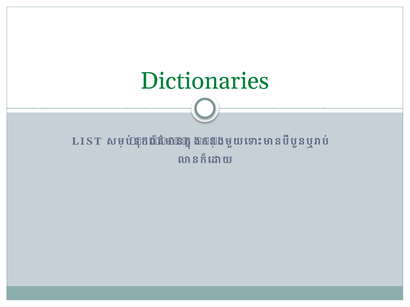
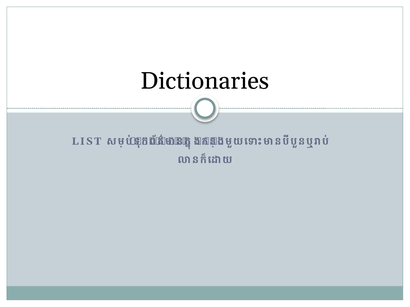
Dictionaries colour: green -> black (205, 81)
